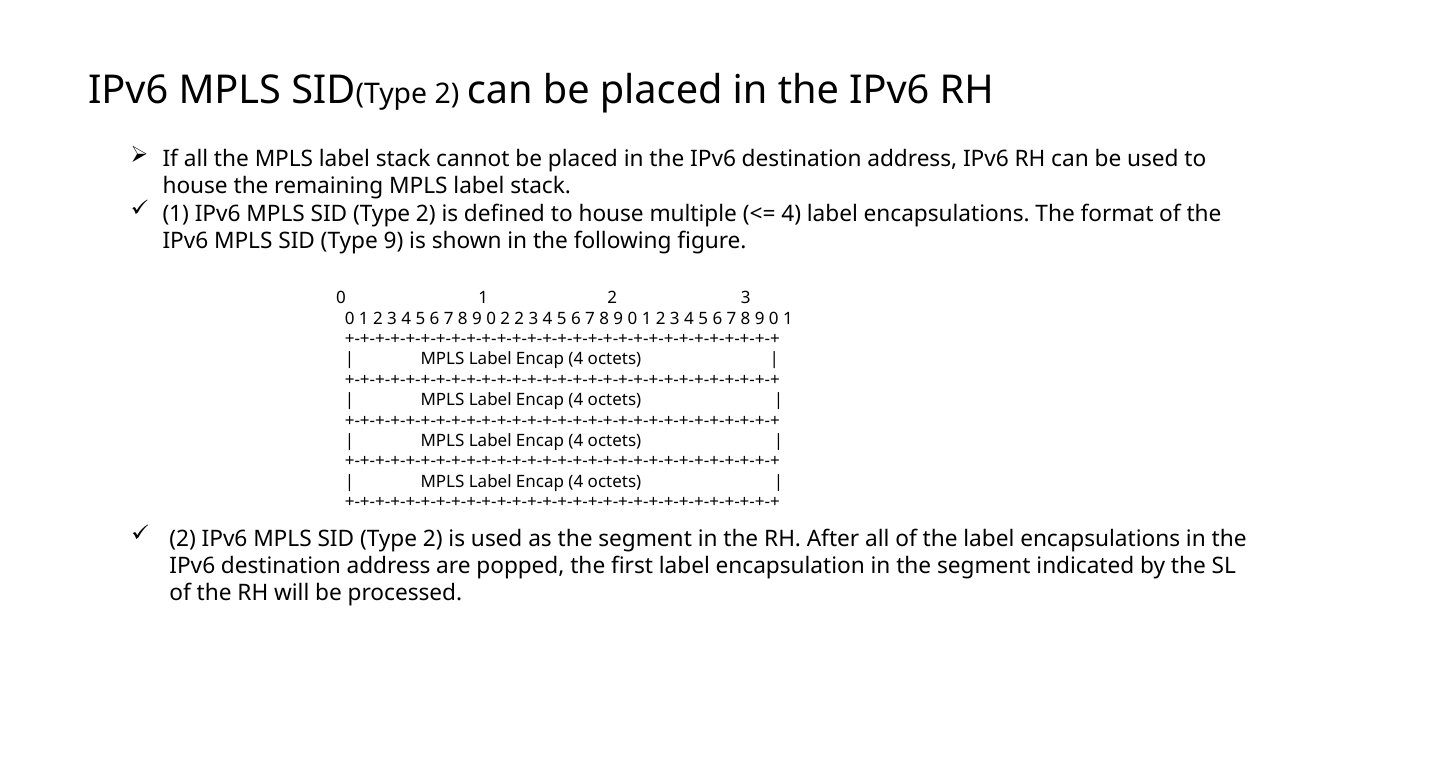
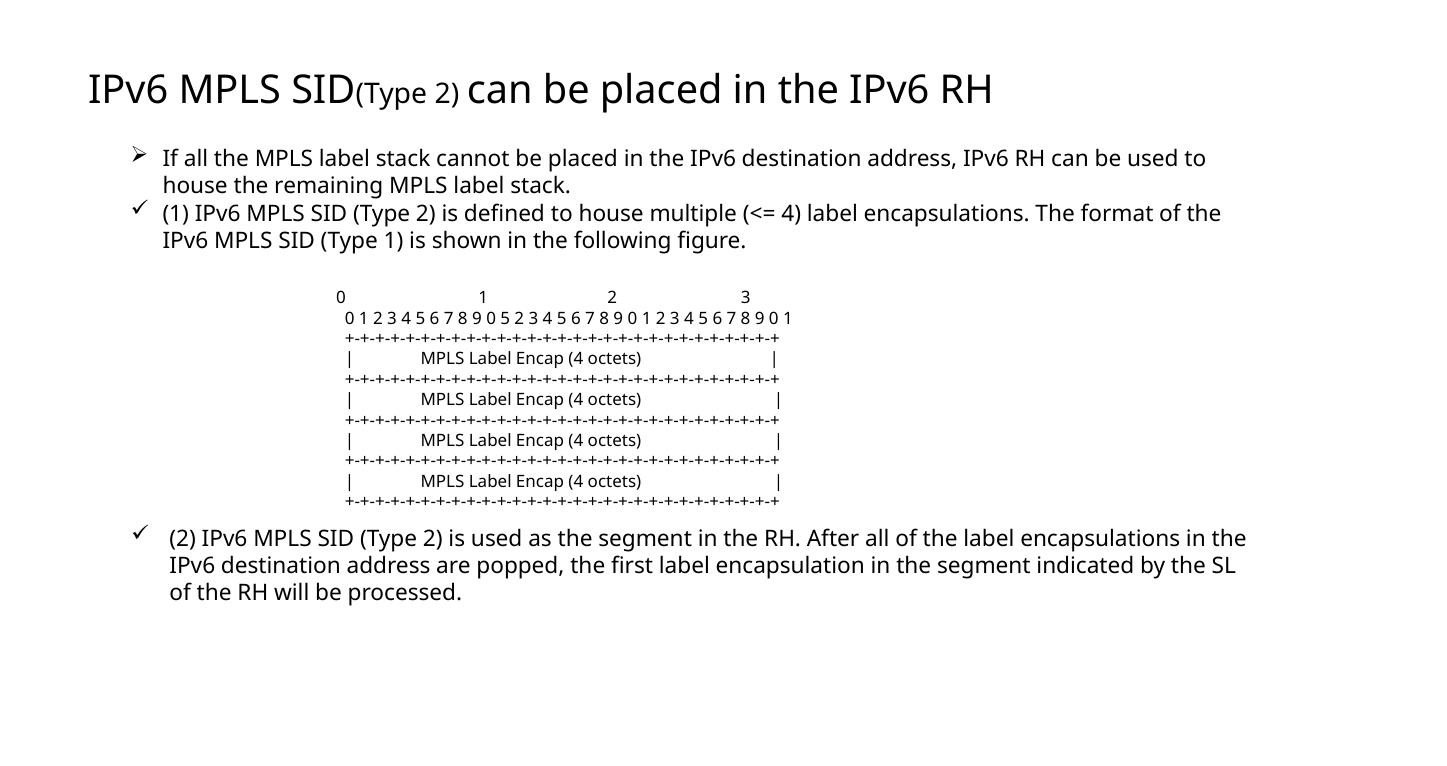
Type 9: 9 -> 1 (394, 241)
0 2: 2 -> 5 (505, 318)
